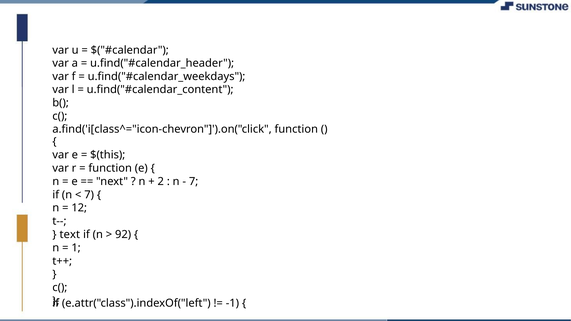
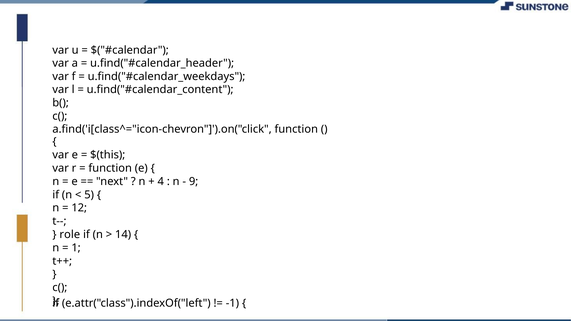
2: 2 -> 4 (161, 182)
7: 7 -> 9 (194, 182)
7: 7 -> 5 (89, 195)
text: text -> role (70, 235)
92: 92 -> 14 (123, 235)
